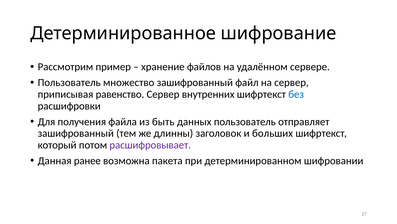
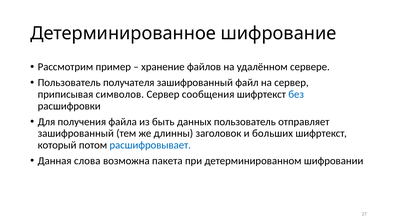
множество: множество -> получателя (129, 82)
равенство: равенство -> символов (120, 94)
внутренних: внутренних -> сообщения (208, 94)
расшифровывает colour: purple -> blue (150, 145)
ранее: ранее -> слова (87, 160)
